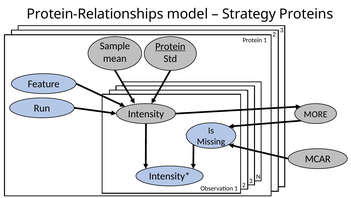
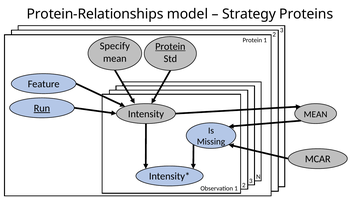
Sample: Sample -> Specify (115, 46)
Run underline: none -> present (42, 108)
MORE: MORE -> MEAN (316, 114)
